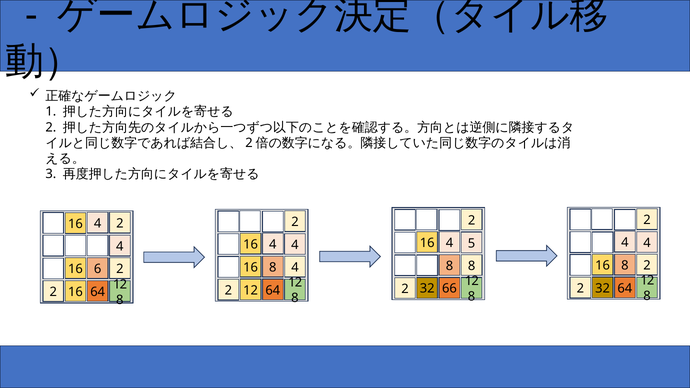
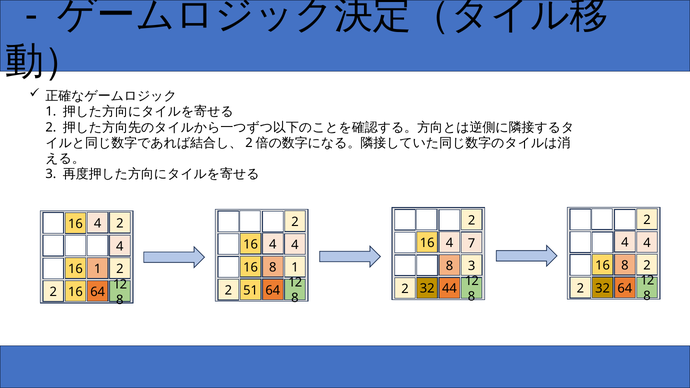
5: 5 -> 7 (472, 243)
8 8: 8 -> 3 (472, 266)
16 8 4: 4 -> 1 (295, 268)
16 6: 6 -> 1 (98, 269)
66: 66 -> 44 (449, 289)
2 12: 12 -> 51 (251, 290)
